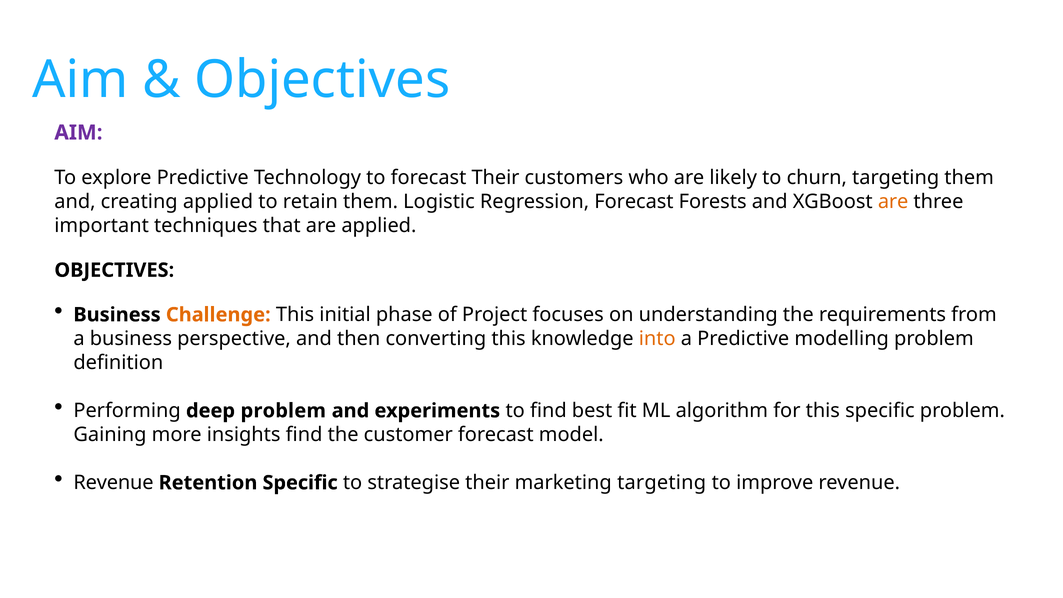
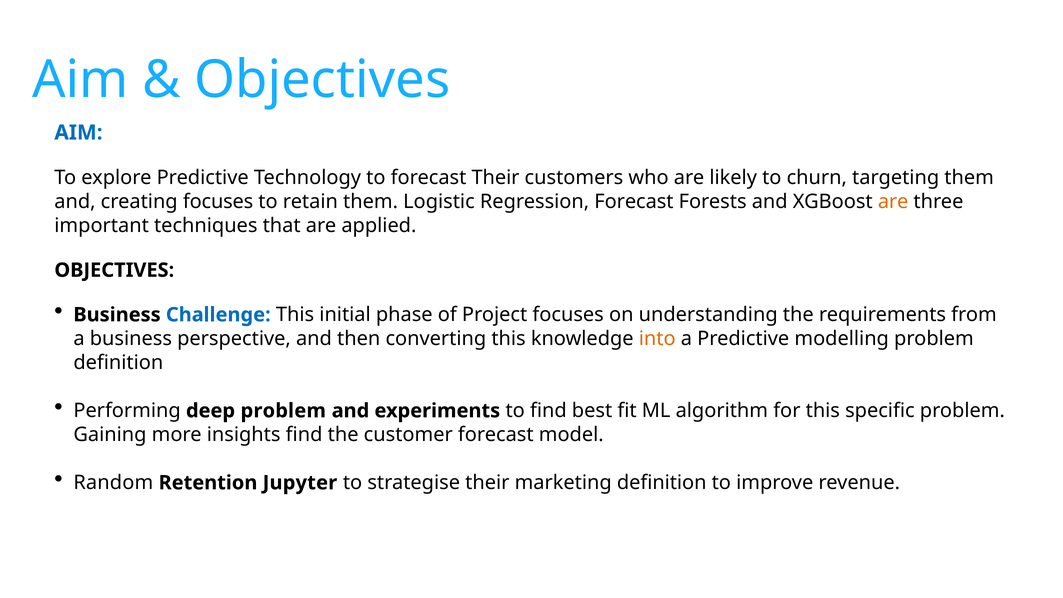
AIM colour: purple -> blue (78, 133)
creating applied: applied -> focuses (218, 202)
Challenge colour: orange -> blue (218, 315)
Revenue: Revenue -> Random (113, 483)
Retention Specific: Specific -> Jupyter (300, 483)
marketing targeting: targeting -> definition (662, 483)
